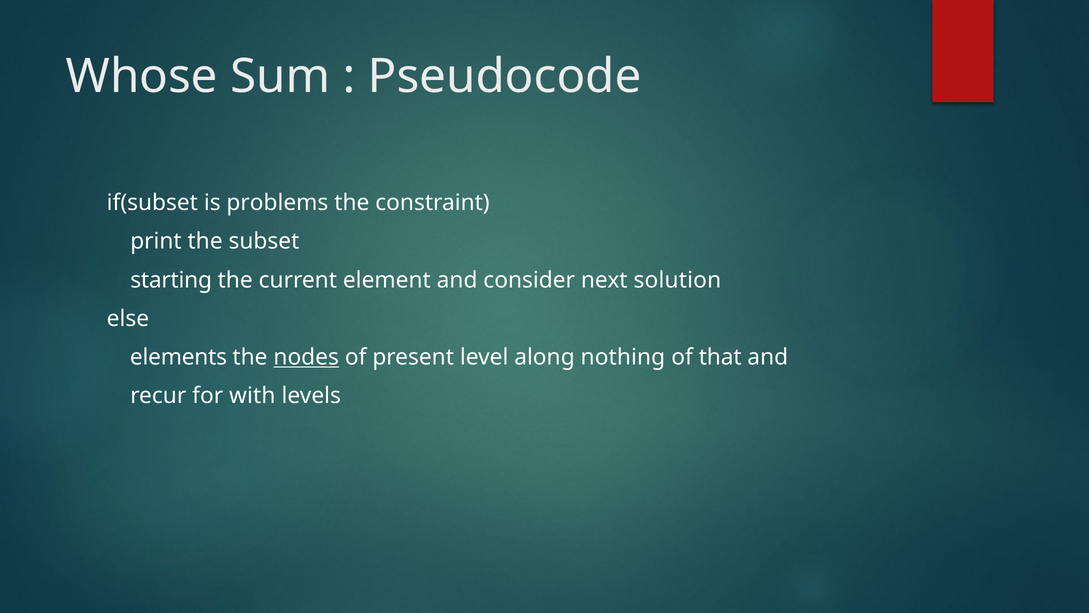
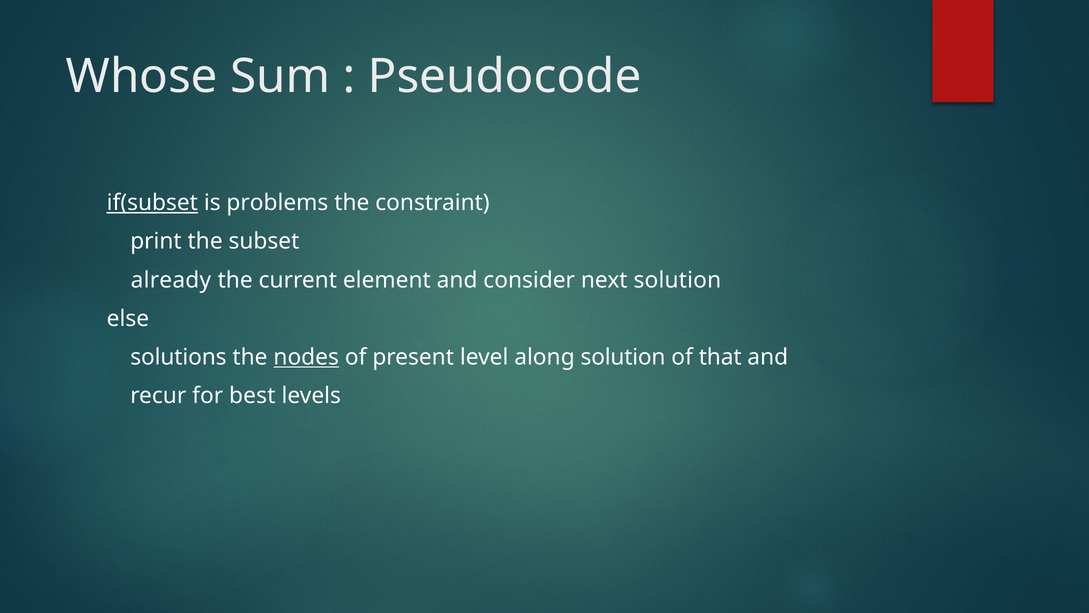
if(subset underline: none -> present (152, 203)
starting: starting -> already (171, 280)
elements: elements -> solutions (178, 357)
along nothing: nothing -> solution (623, 357)
with: with -> best (252, 396)
